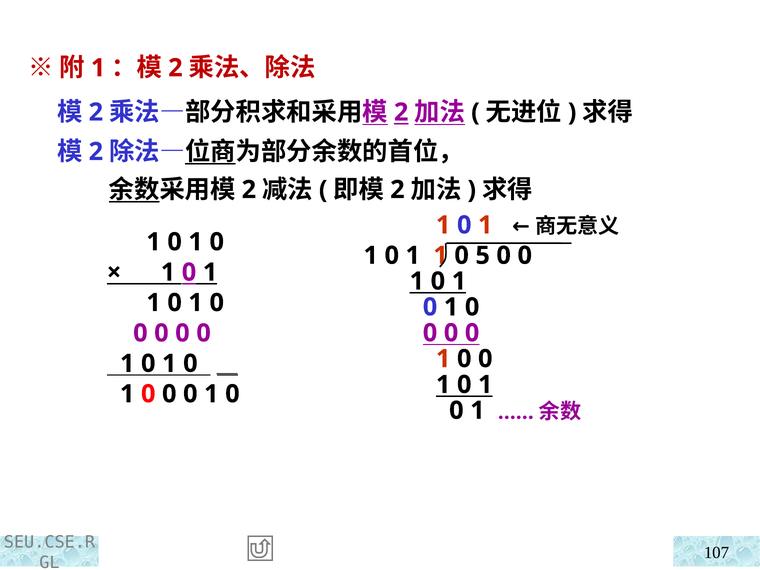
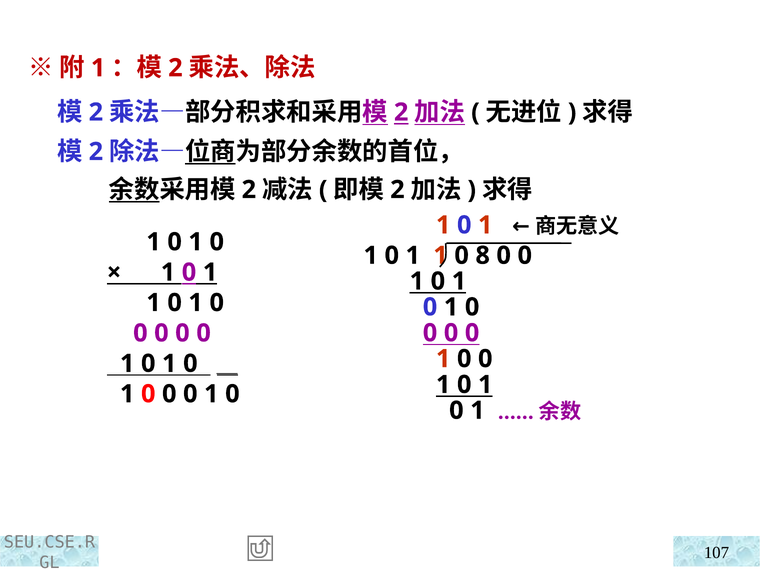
5: 5 -> 8 (483, 255)
